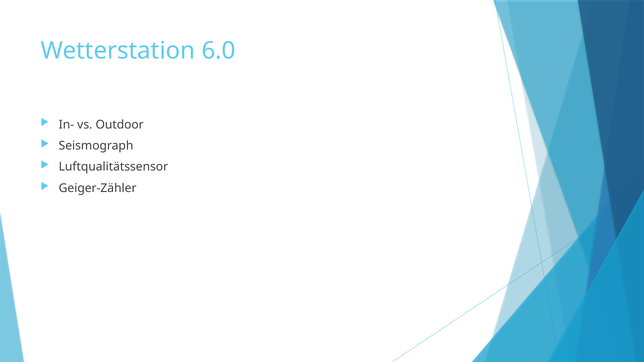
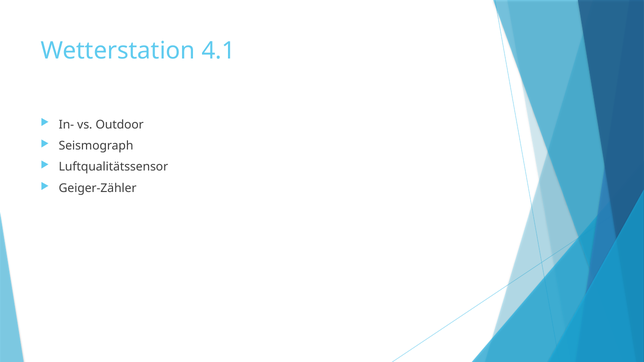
6.0: 6.0 -> 4.1 (219, 51)
